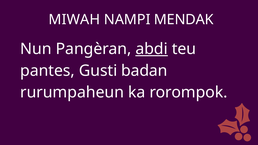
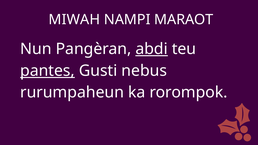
MENDAK: MENDAK -> MARAOT (184, 20)
pantes underline: none -> present (47, 71)
badan: badan -> nebus (144, 71)
